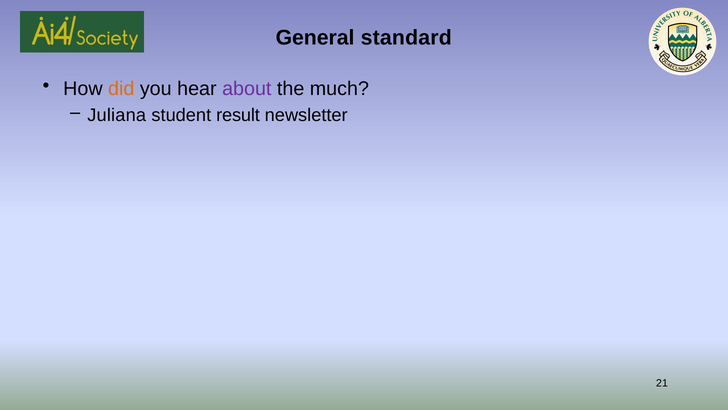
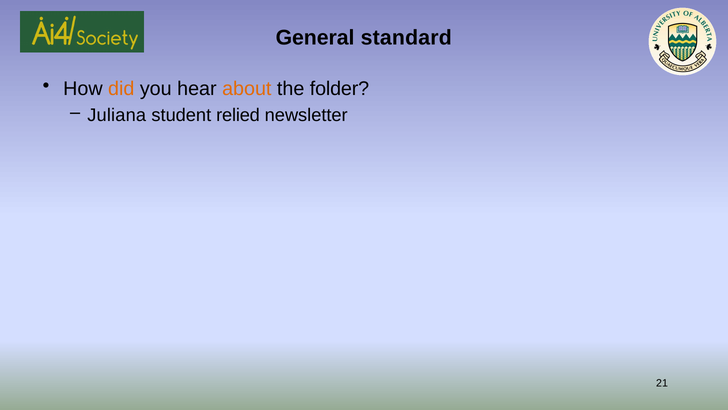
about colour: purple -> orange (247, 89)
much: much -> folder (339, 89)
result: result -> relied (238, 115)
